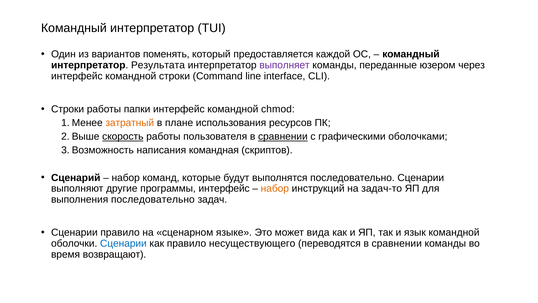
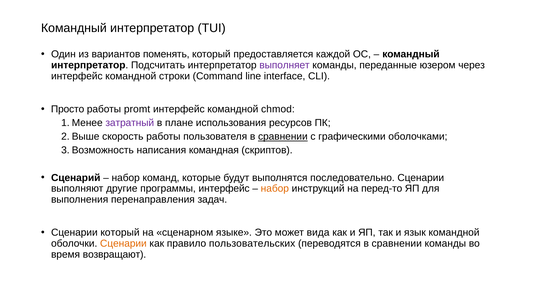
Результата: Результата -> Подсчитать (158, 65)
Строки: Строки -> Просто (68, 109)
папки: папки -> promt (137, 109)
затратный colour: orange -> purple (130, 123)
скорость underline: present -> none (123, 136)
задач-то: задач-то -> перед-то (382, 188)
выполнения последовательно: последовательно -> перенаправления (153, 199)
Сценарии правило: правило -> который (120, 232)
Сценарии colour: blue -> orange (123, 243)
несуществующего: несуществующего -> пользовательских (252, 243)
